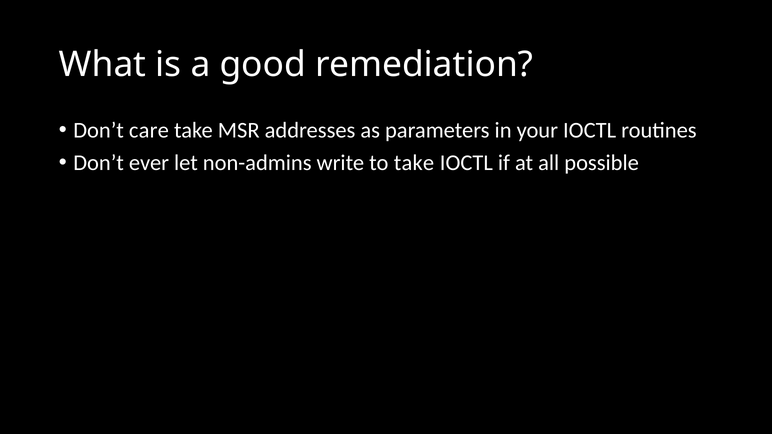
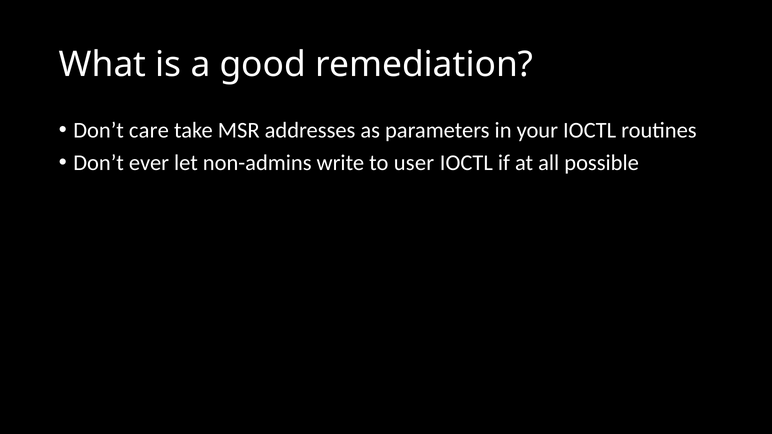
to take: take -> user (414, 163)
